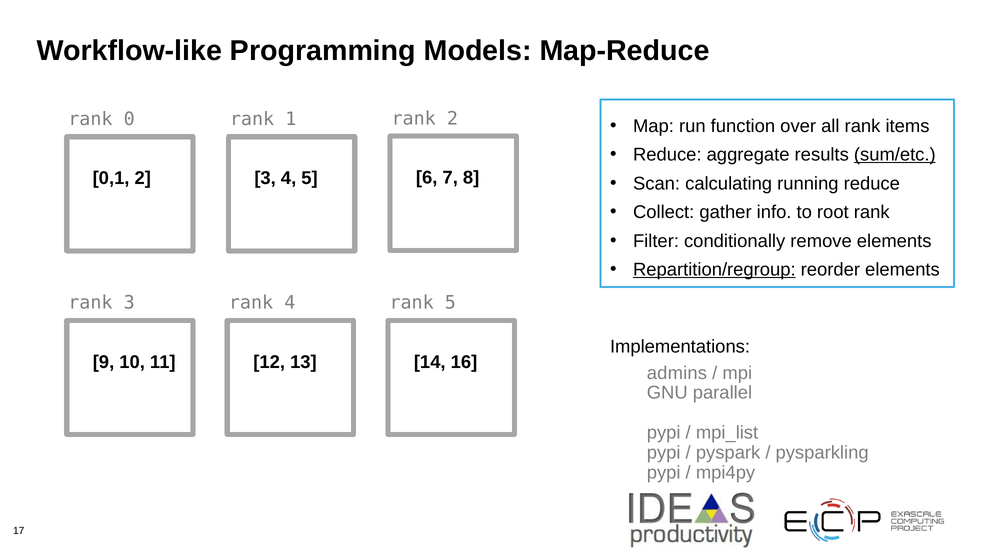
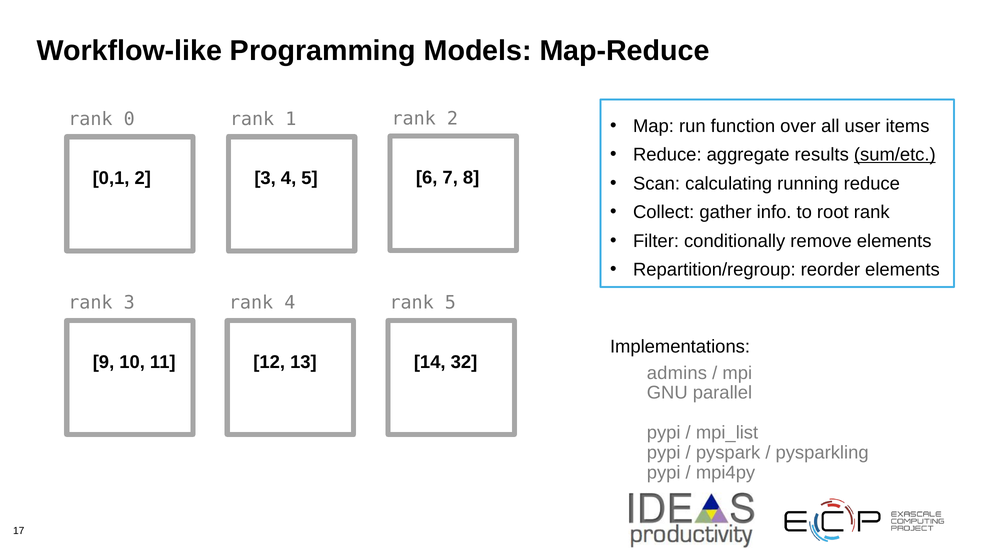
all rank: rank -> user (863, 126)
Repartition/regroup underline: present -> none (714, 269)
16: 16 -> 32 (464, 362)
